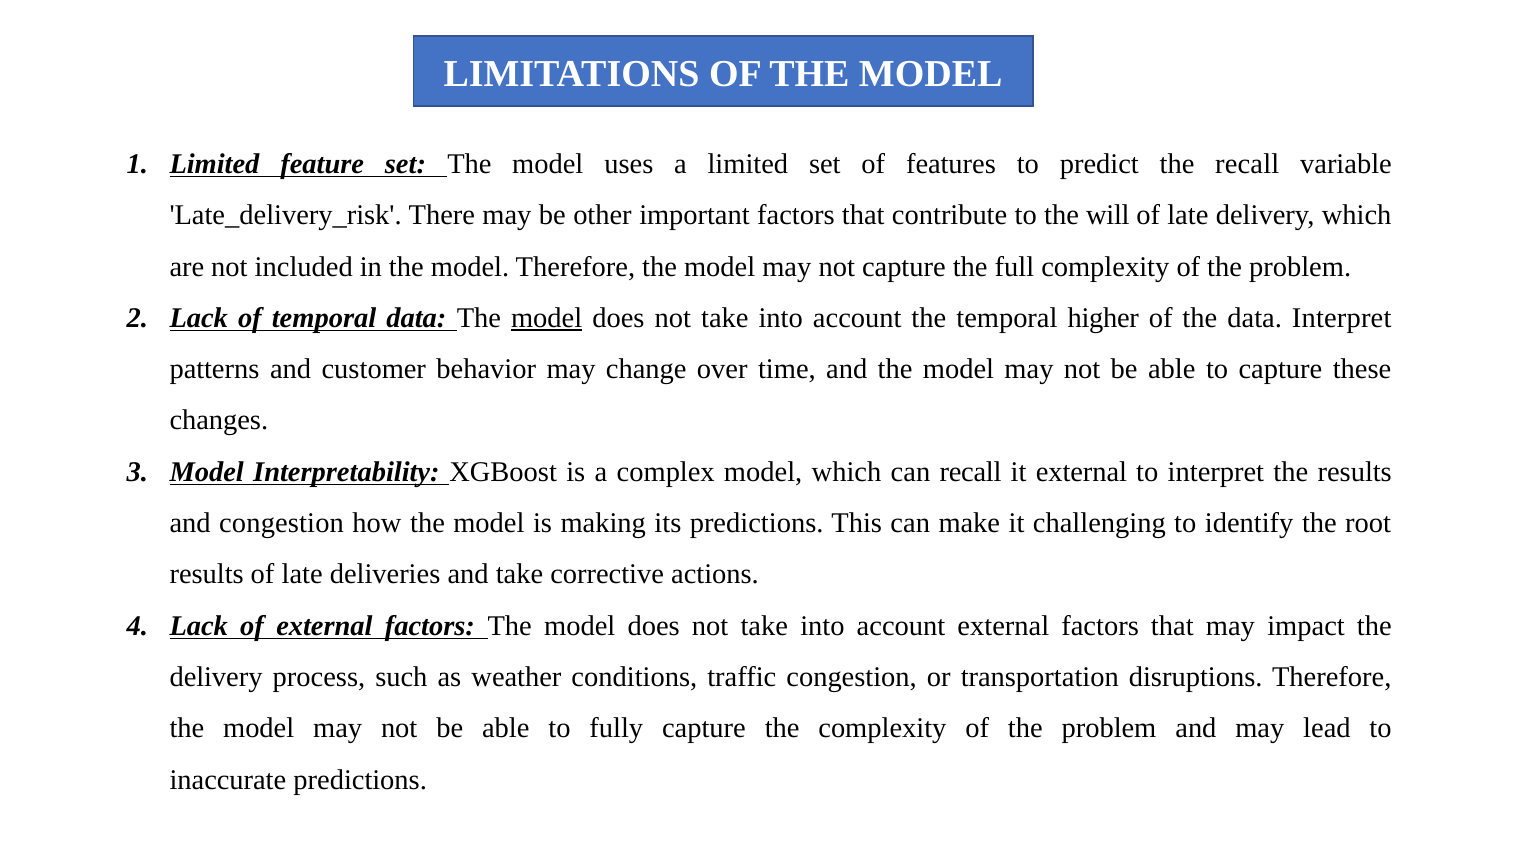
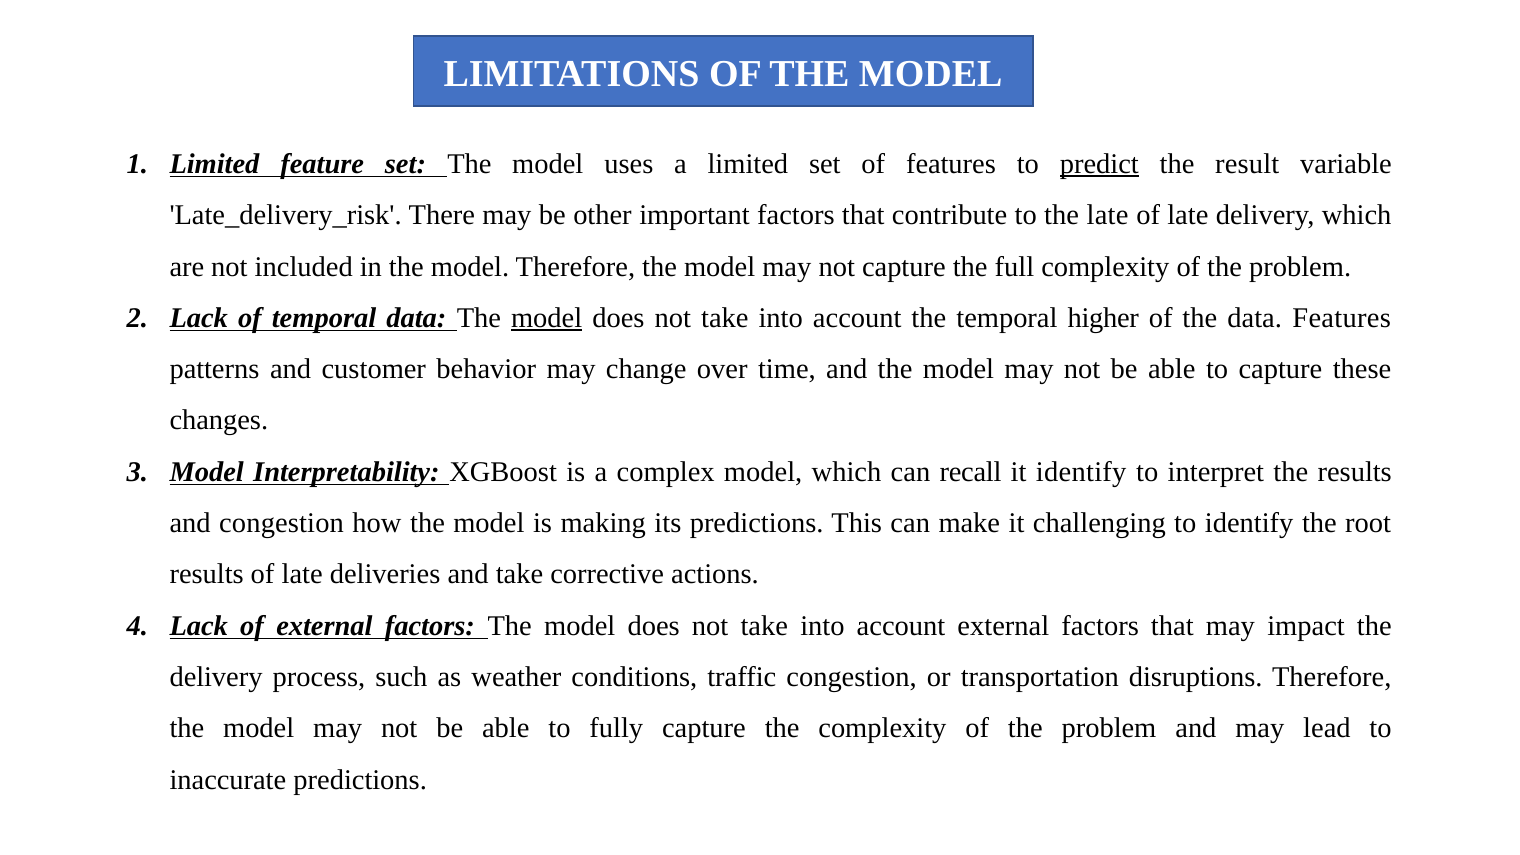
predict underline: none -> present (1099, 164)
the recall: recall -> result (1247, 164)
the will: will -> late (1108, 215)
data Interpret: Interpret -> Features (1342, 318)
it external: external -> identify (1081, 472)
